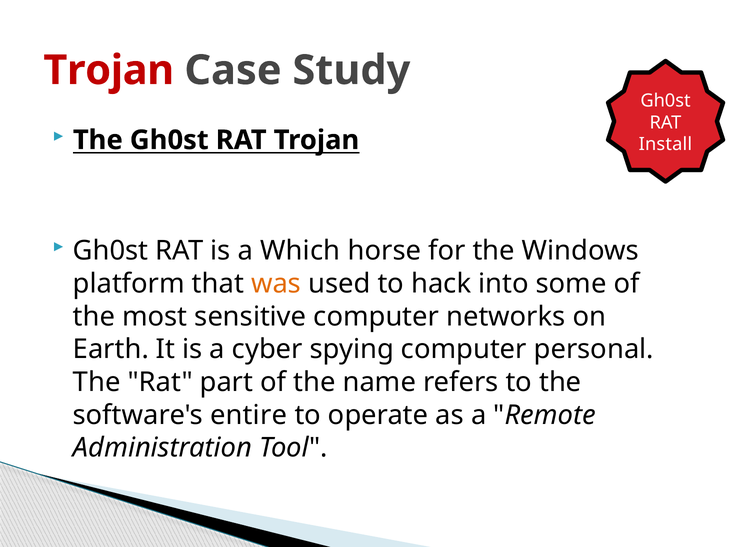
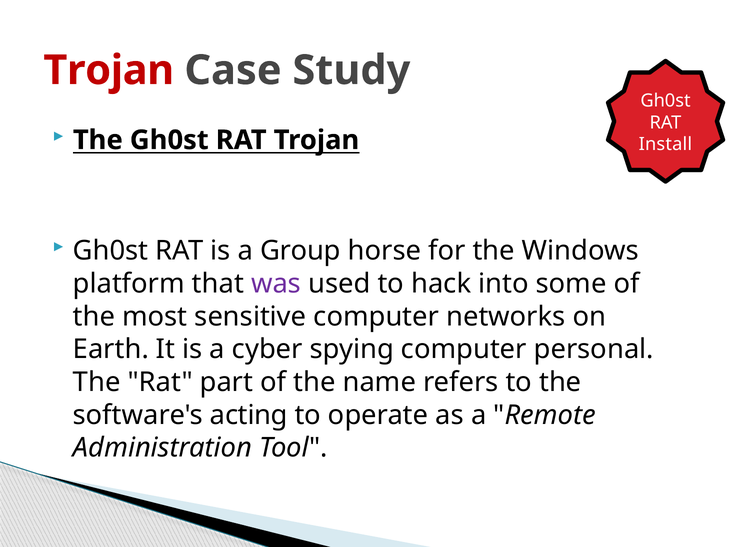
Which: Which -> Group (300, 251)
was colour: orange -> purple (276, 284)
entire: entire -> acting (249, 415)
